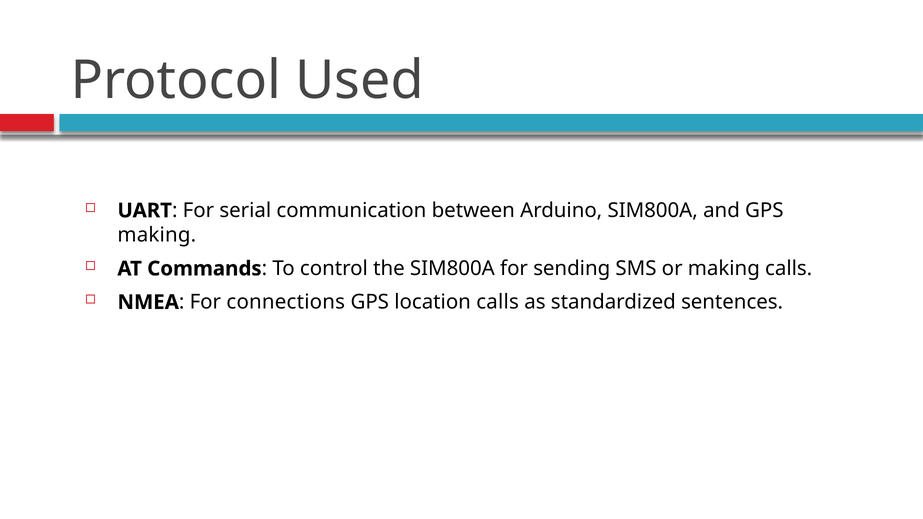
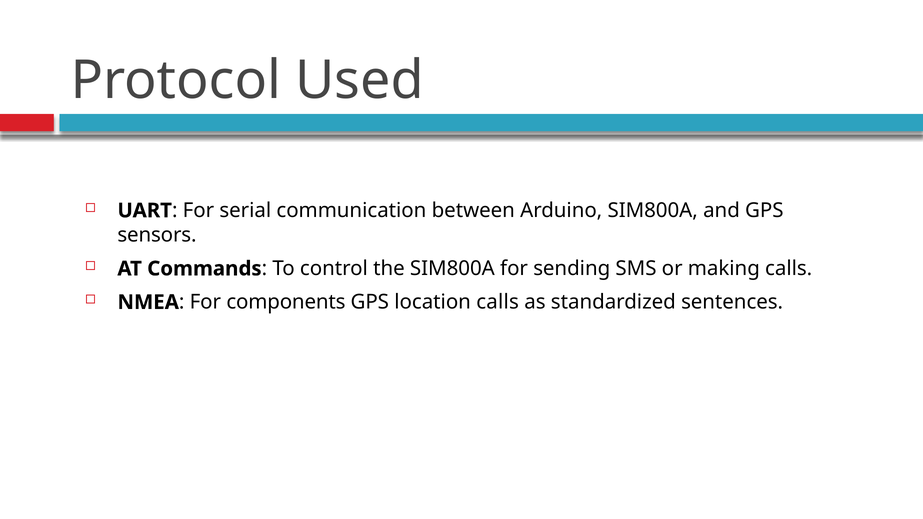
making: making -> sensors (157, 235)
connections: connections -> components (286, 302)
